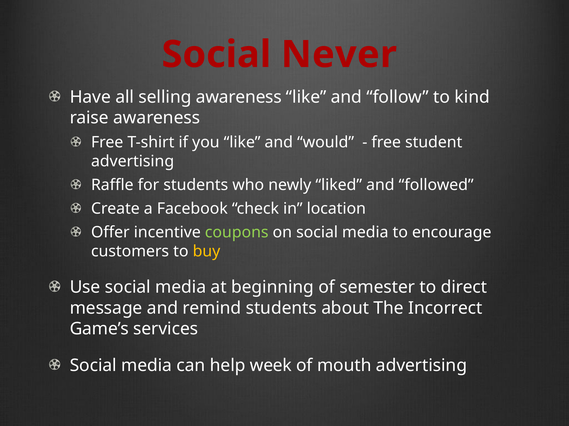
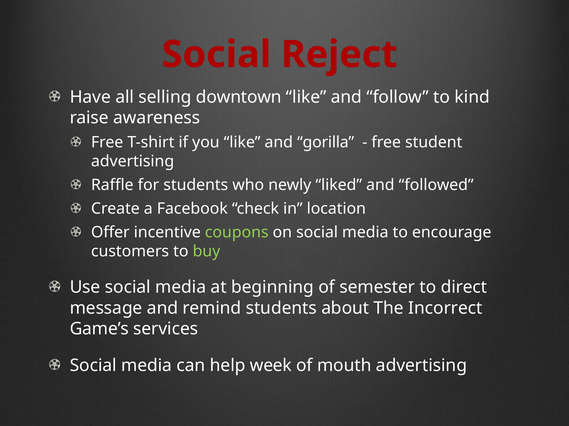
Never: Never -> Reject (339, 55)
selling awareness: awareness -> downtown (239, 97)
would: would -> gorilla (326, 143)
buy colour: yellow -> light green (206, 252)
